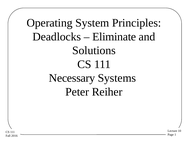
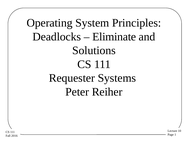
Necessary: Necessary -> Requester (72, 78)
